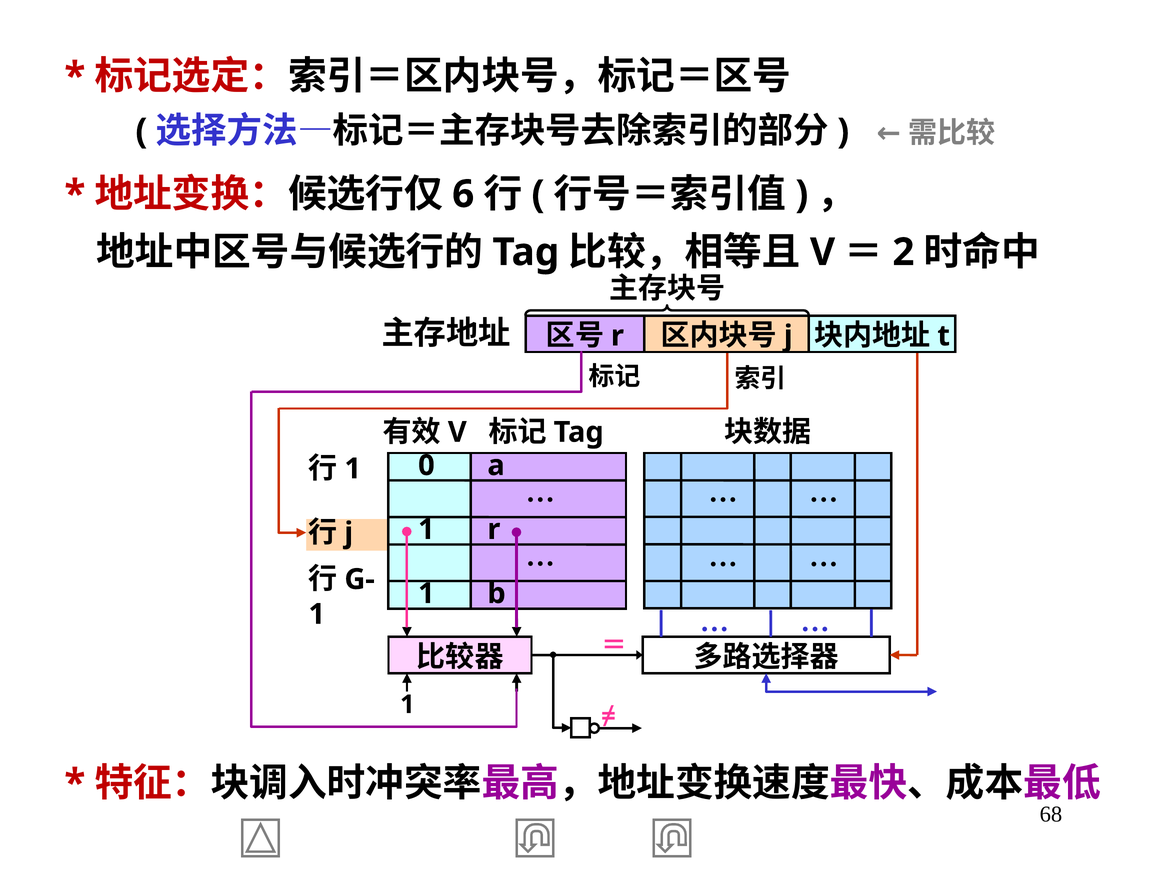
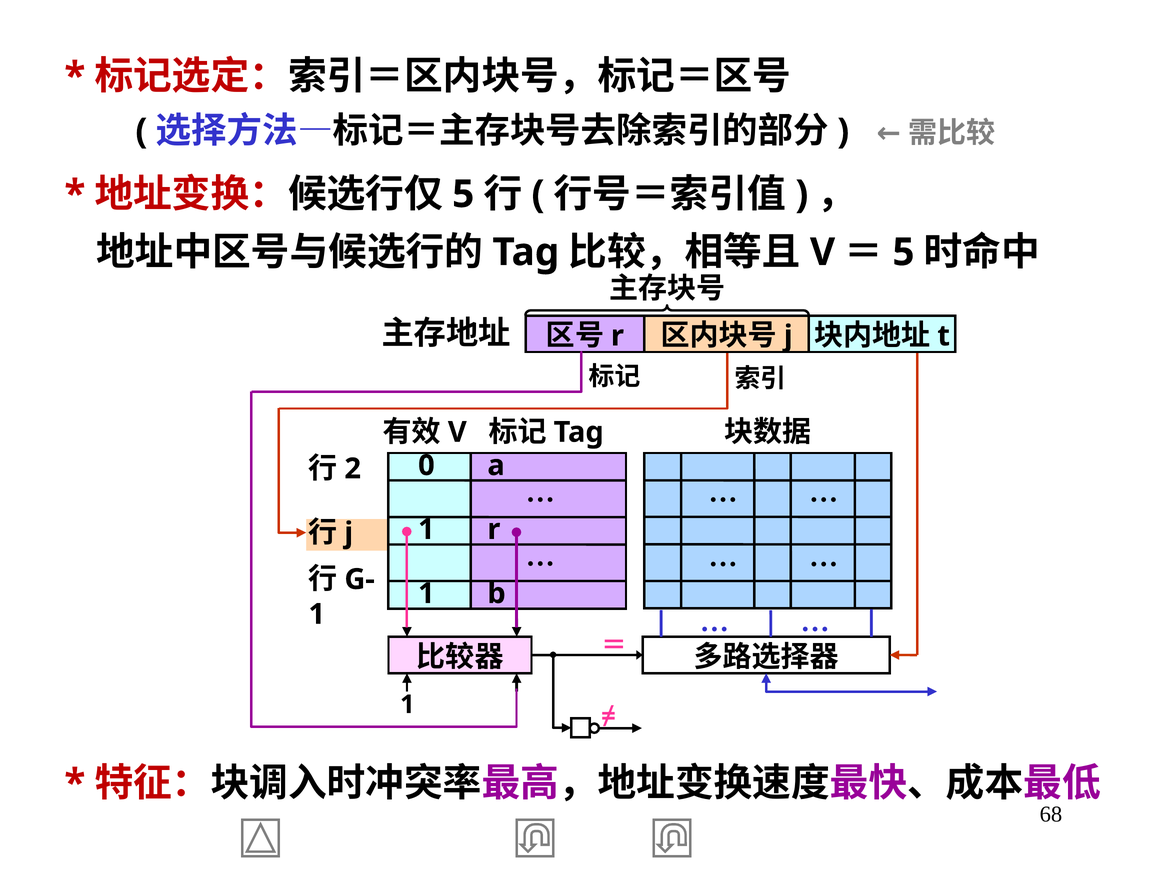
6: 6 -> 5 (463, 194)
2: 2 -> 5 (903, 252)
1: 1 -> 2 (353, 469)
